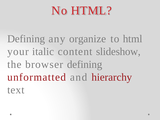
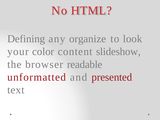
to html: html -> look (133, 39)
italic: italic -> color (43, 52)
browser defining: defining -> readable (85, 64)
hierarchy: hierarchy -> presented (112, 77)
